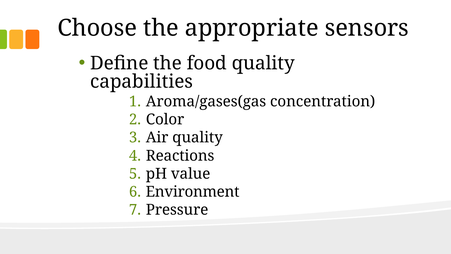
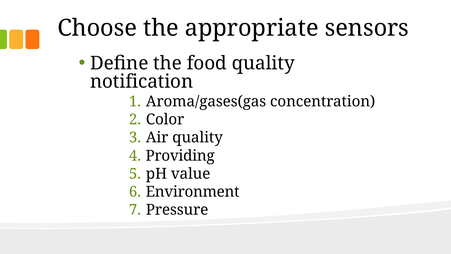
capabilities: capabilities -> notification (142, 82)
Reactions: Reactions -> Providing (180, 156)
